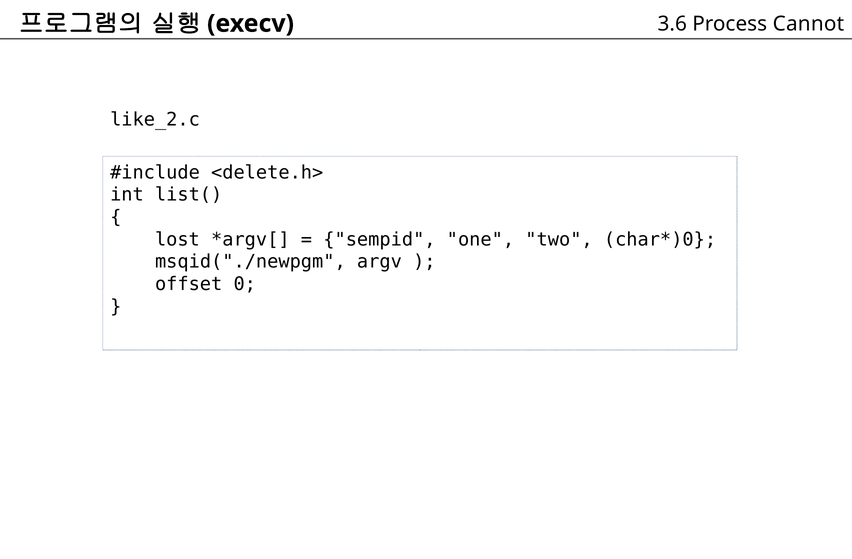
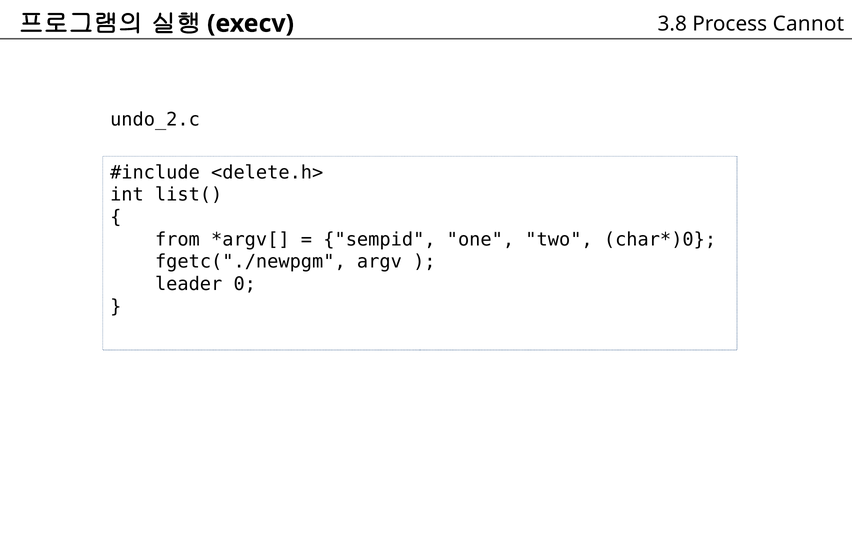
3.6: 3.6 -> 3.8 (672, 24)
like_2.c: like_2.c -> undo_2.c (155, 120)
lost: lost -> from (177, 240)
msqid("./newpgm: msqid("./newpgm -> fgetc("./newpgm (250, 262)
offset: offset -> leader (189, 285)
